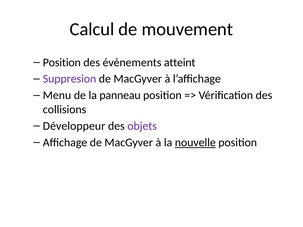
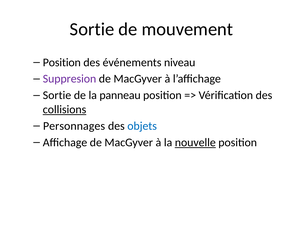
Calcul: Calcul -> Sortie (92, 29)
atteint: atteint -> niveau (180, 62)
Menu: Menu -> Sortie (57, 95)
collisions underline: none -> present (65, 110)
Développeur: Développeur -> Personnages (74, 126)
objets colour: purple -> blue (142, 126)
